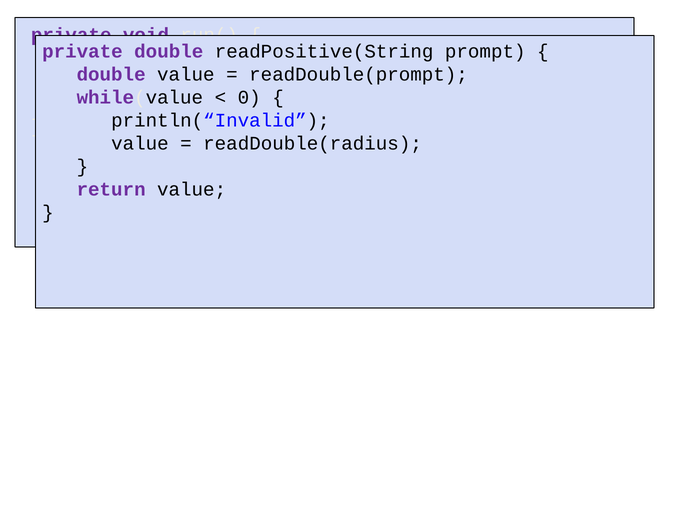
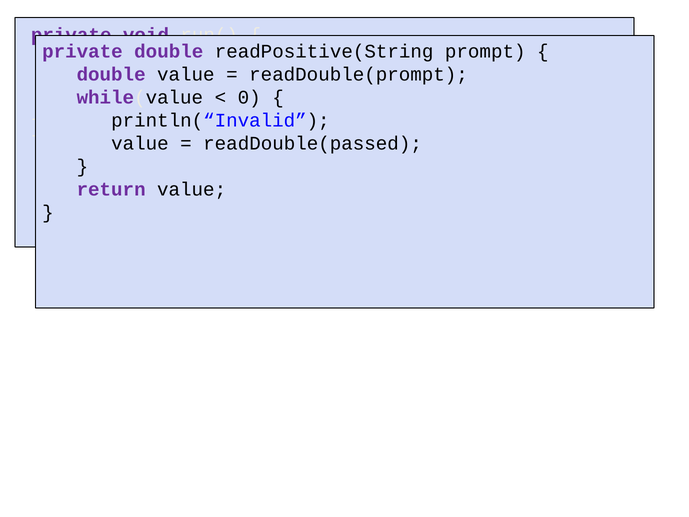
readDouble(radius: readDouble(radius -> readDouble(passed (313, 144)
